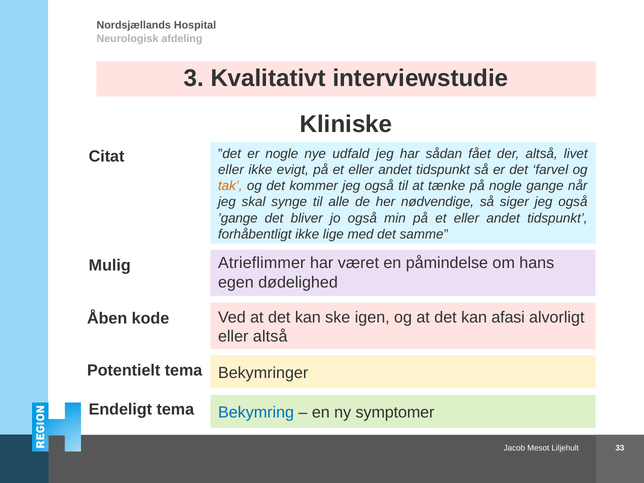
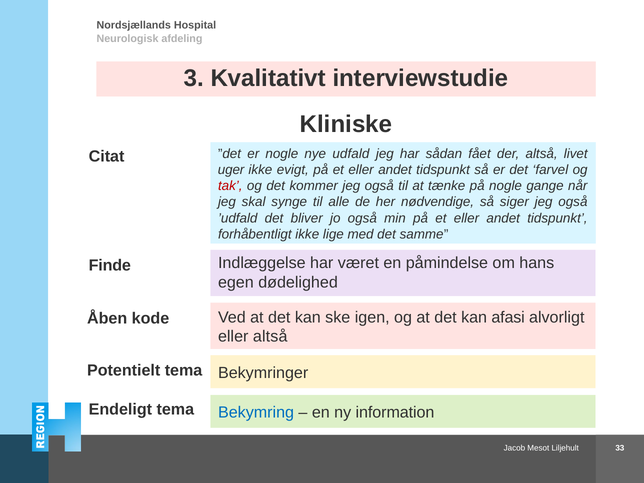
eller: eller -> uger (231, 170)
tak colour: orange -> red (230, 186)
’gange: ’gange -> ’udfald (238, 218)
Atrieflimmer: Atrieflimmer -> Indlæggelse (262, 263)
Mulig: Mulig -> Finde (110, 265)
symptomer: symptomer -> information (395, 413)
